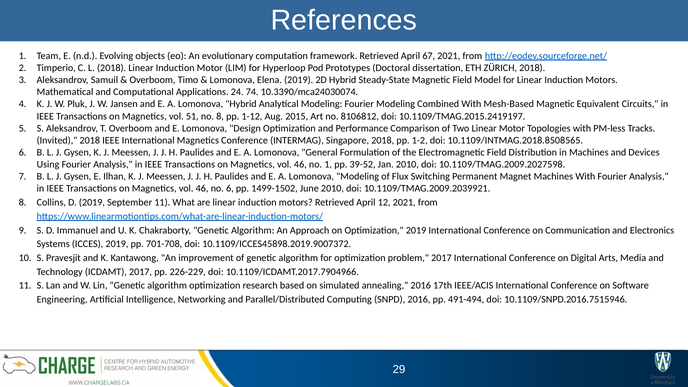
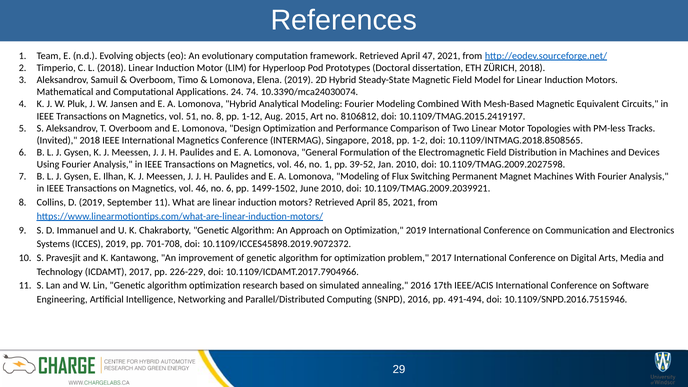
67: 67 -> 47 (429, 56)
12: 12 -> 85 (384, 202)
10.1109/ICCES45898.2019.9007372: 10.1109/ICCES45898.2019.9007372 -> 10.1109/ICCES45898.2019.9072372 (277, 244)
